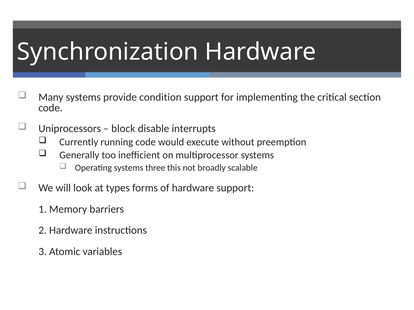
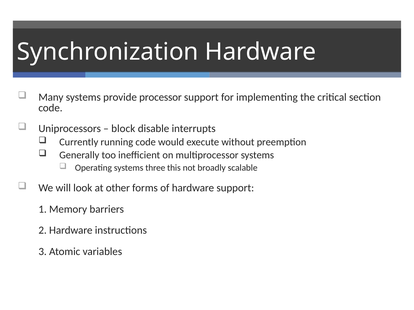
condition: condition -> processor (160, 97)
types: types -> other (118, 188)
